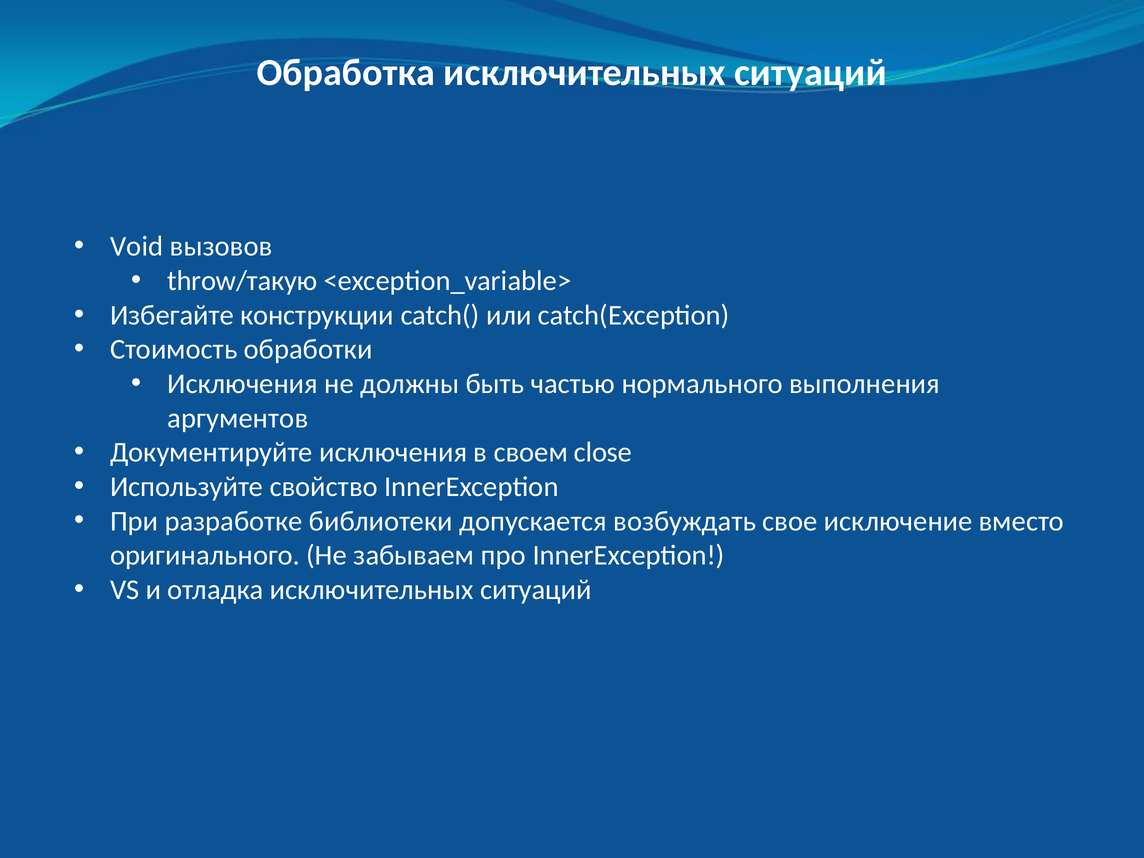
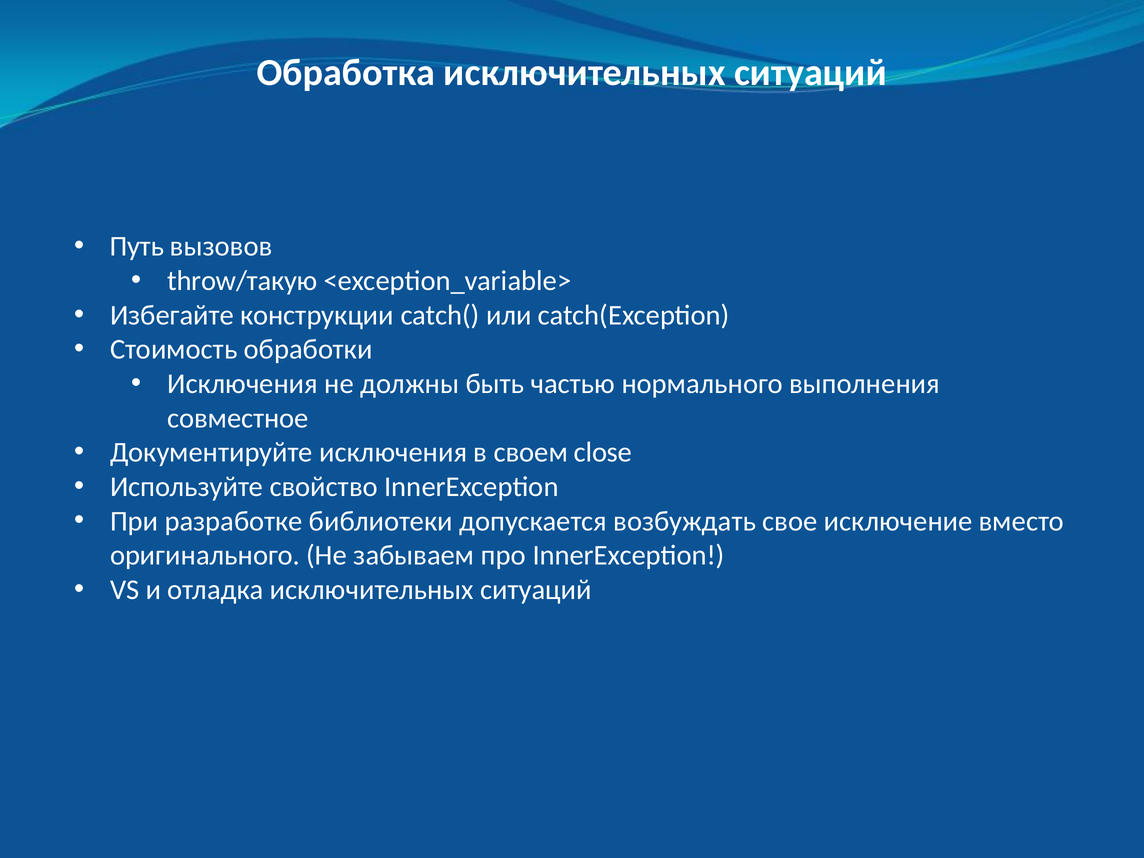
Void: Void -> Путь (137, 247)
аргументов: аргументов -> совместное (238, 418)
